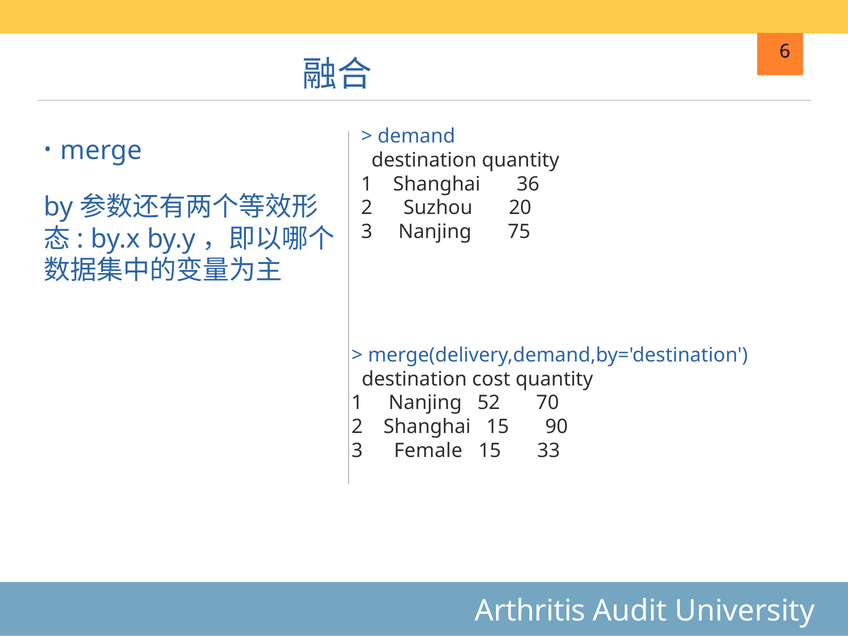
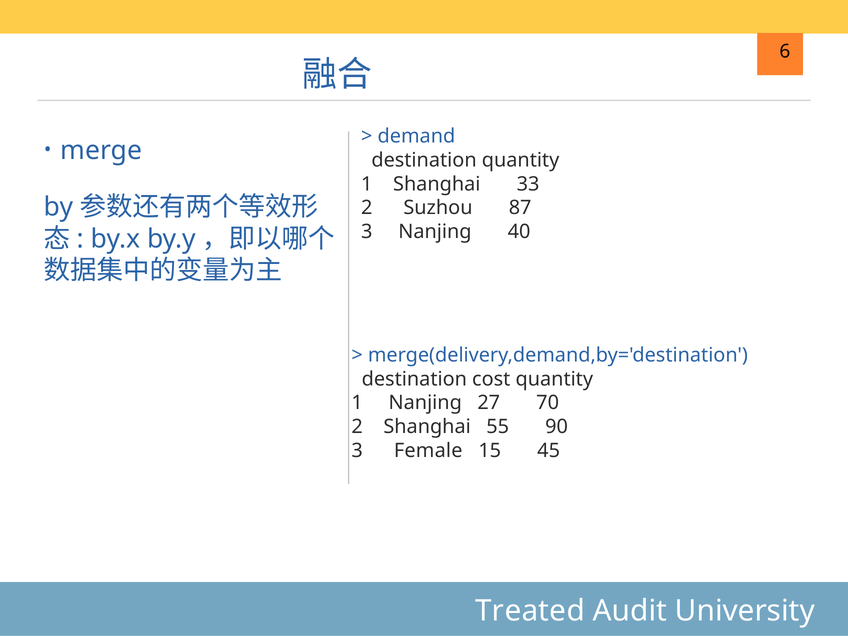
36: 36 -> 33 (528, 184)
20: 20 -> 87 (520, 208)
75: 75 -> 40 (519, 232)
52: 52 -> 27 (489, 403)
Shanghai 15: 15 -> 55 (498, 427)
33: 33 -> 45 (549, 450)
Arthritis: Arthritis -> Treated (530, 611)
